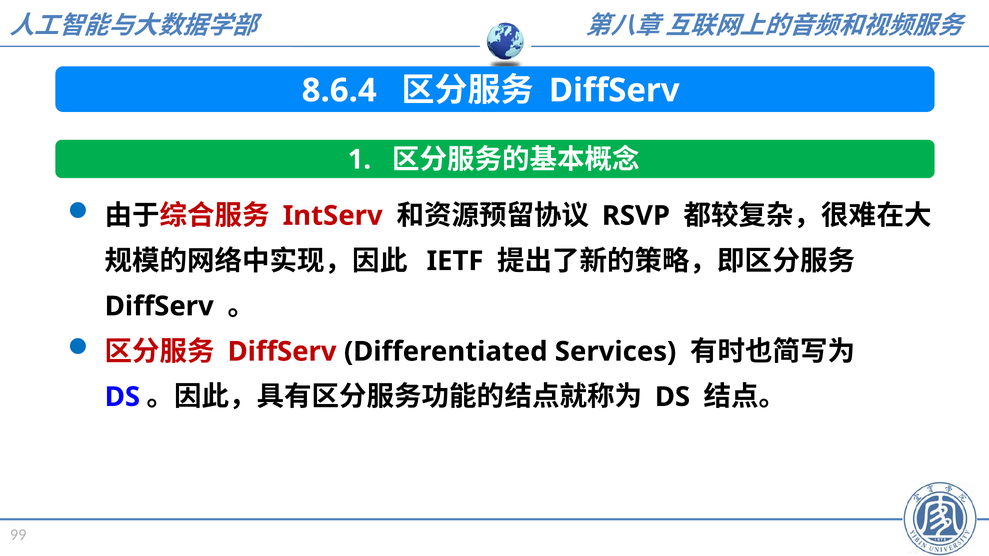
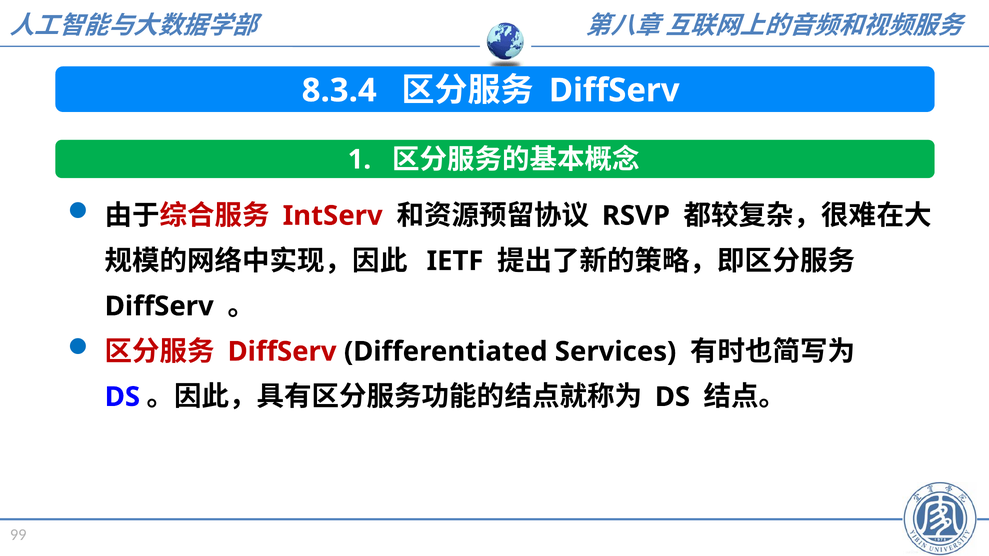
8.6.4: 8.6.4 -> 8.3.4 (339, 91)
